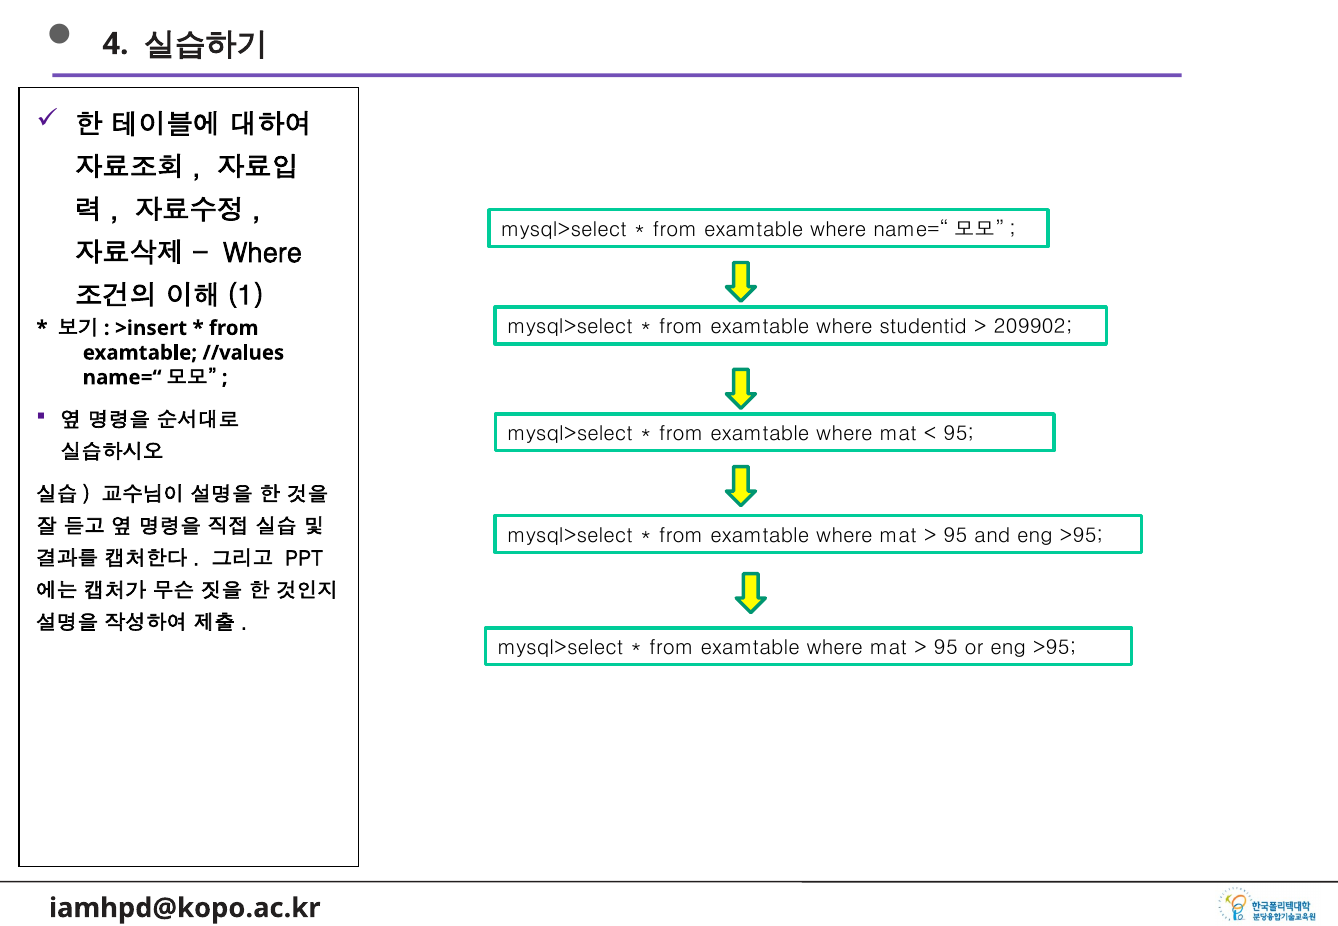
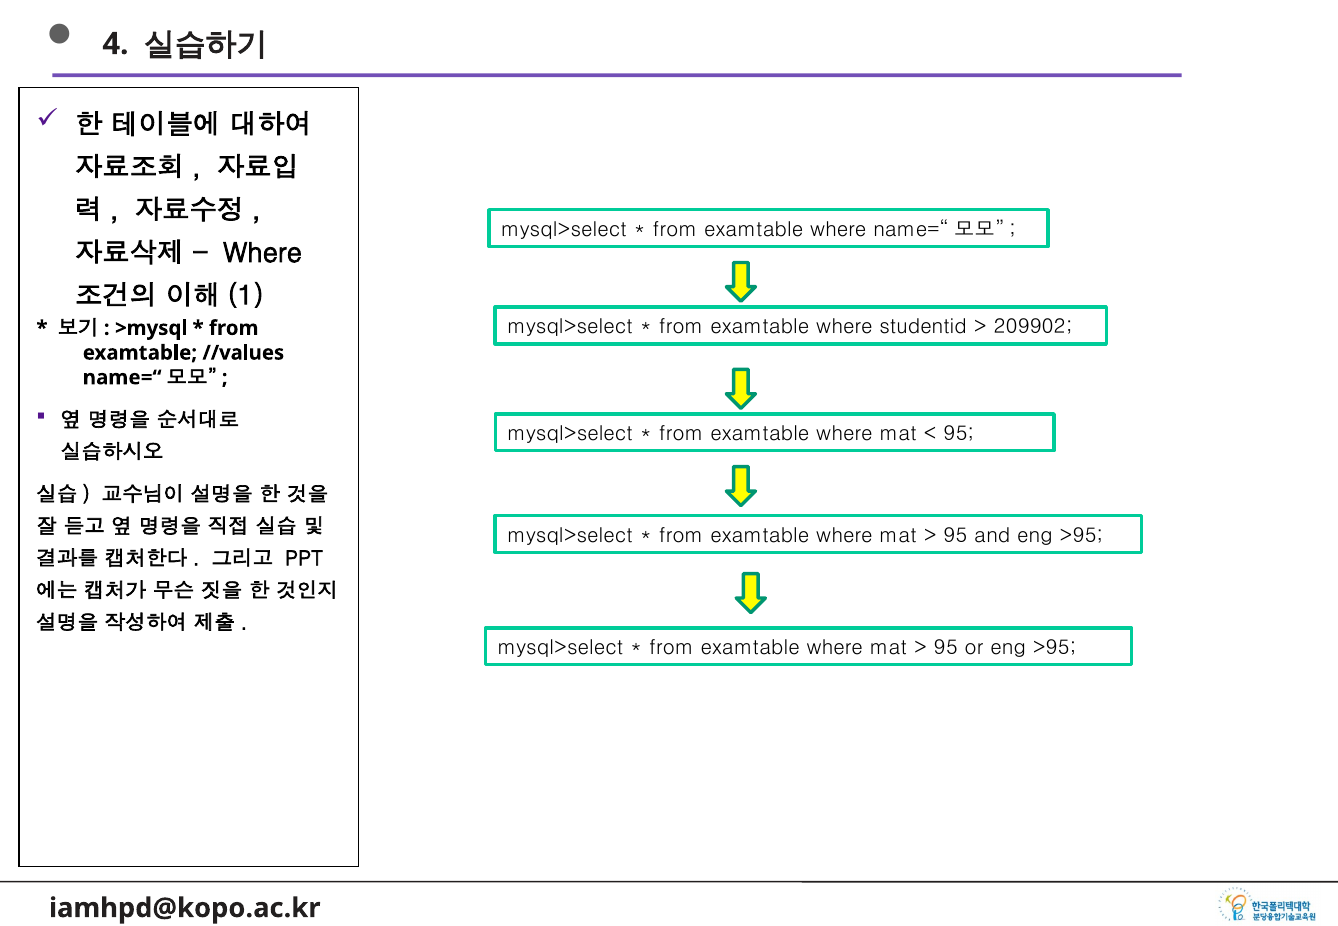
>insert: >insert -> >mysql (151, 328)
